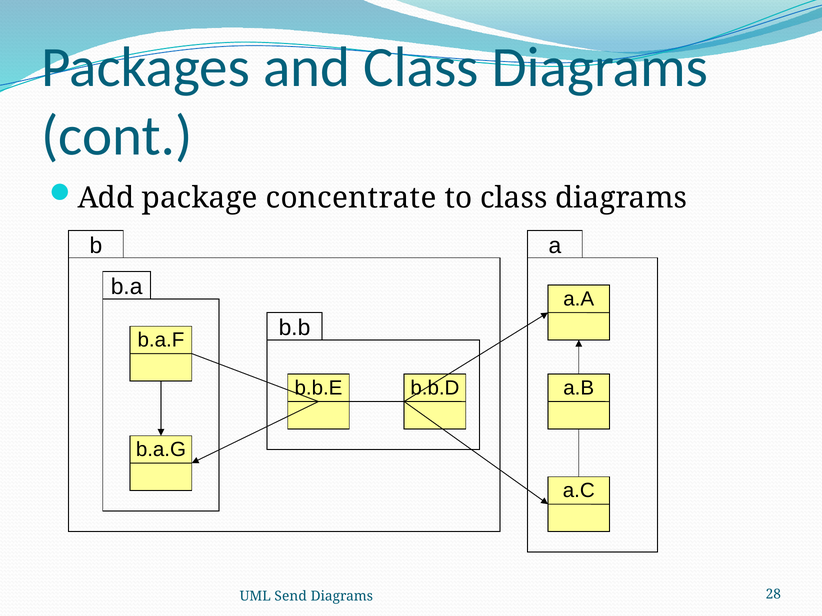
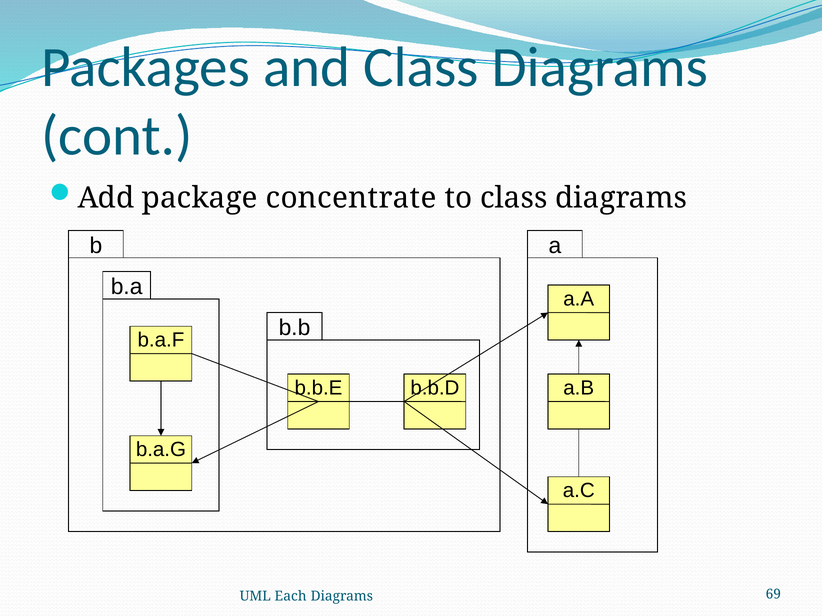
Send: Send -> Each (291, 597)
28: 28 -> 69 (773, 595)
